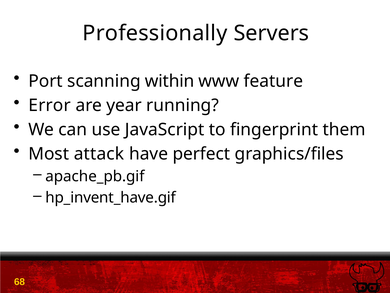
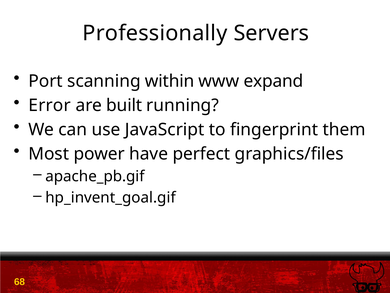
feature: feature -> expand (273, 81)
year: year -> built (124, 105)
attack: attack -> power (99, 154)
hp_invent_have.gif: hp_invent_have.gif -> hp_invent_goal.gif (111, 197)
